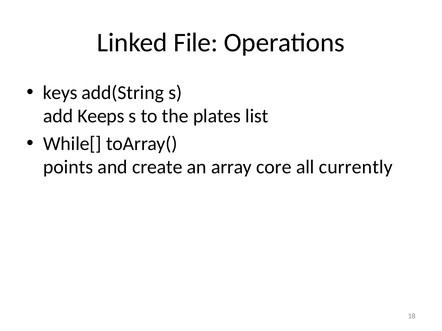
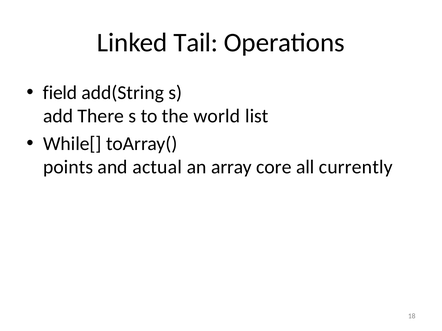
File: File -> Tail (196, 43)
keys: keys -> field (60, 93)
Keeps: Keeps -> There (101, 116)
plates: plates -> world (217, 116)
create: create -> actual (157, 167)
